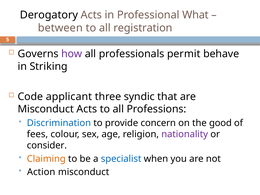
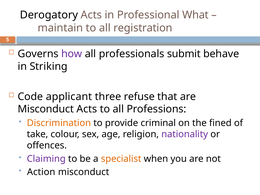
between: between -> maintain (60, 28)
permit: permit -> submit (184, 54)
syndic: syndic -> refuse (139, 97)
Discrimination colour: blue -> orange (59, 123)
concern: concern -> criminal (158, 123)
good: good -> fined (220, 123)
fees: fees -> take (38, 134)
consider: consider -> offences (47, 145)
Claiming colour: orange -> purple (46, 159)
specialist colour: blue -> orange (121, 159)
